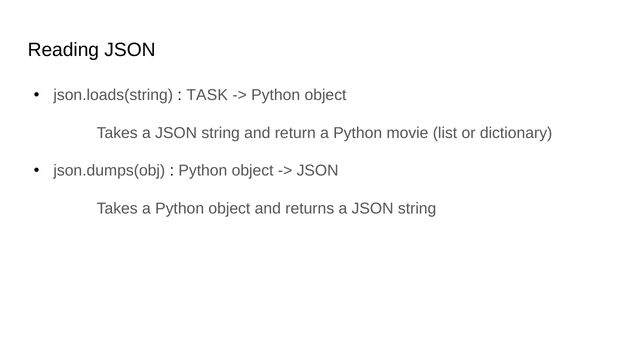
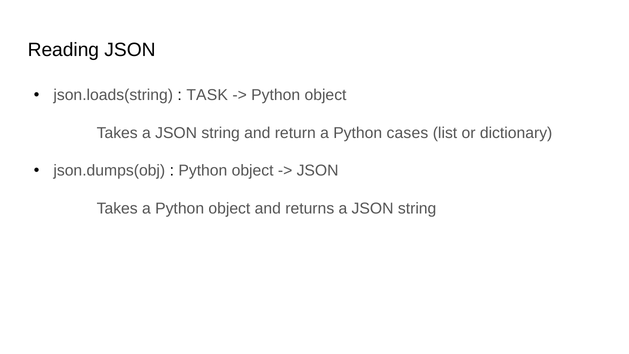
movie: movie -> cases (407, 133)
